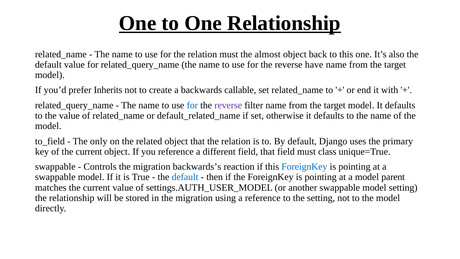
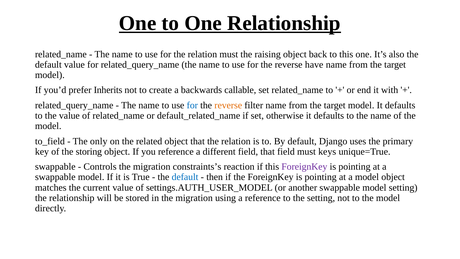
almost: almost -> raising (268, 54)
reverse colour: purple -> orange (228, 105)
of the current: current -> storing (89, 151)
class: class -> keys (327, 151)
backwards’s: backwards’s -> constraints’s (197, 167)
ForeignKey colour: blue -> purple (304, 167)
model parent: parent -> object (393, 177)
